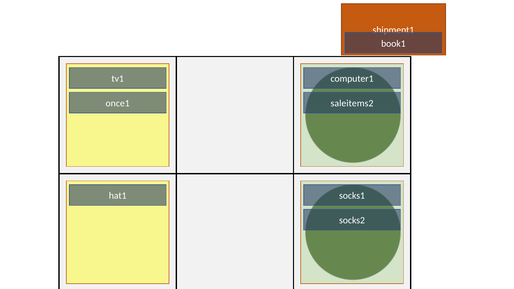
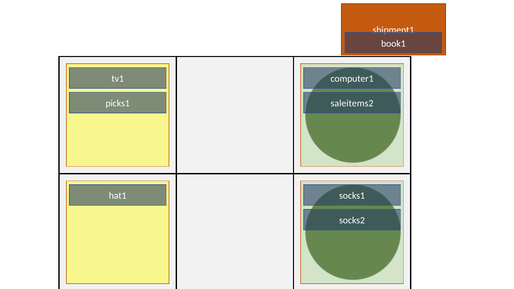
once1: once1 -> picks1 (118, 103)
